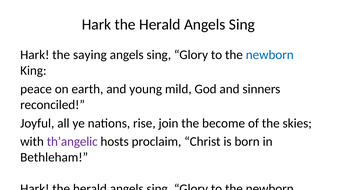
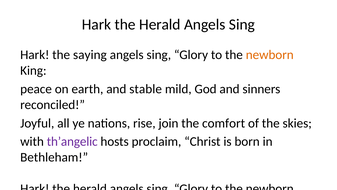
newborn colour: blue -> orange (270, 55)
young: young -> stable (146, 89)
become: become -> comfort (224, 123)
